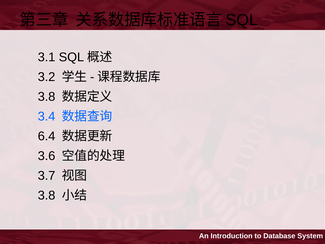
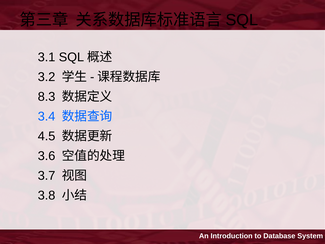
3.8: 3.8 -> 8.3 (47, 97)
6.4: 6.4 -> 4.5 (47, 136)
